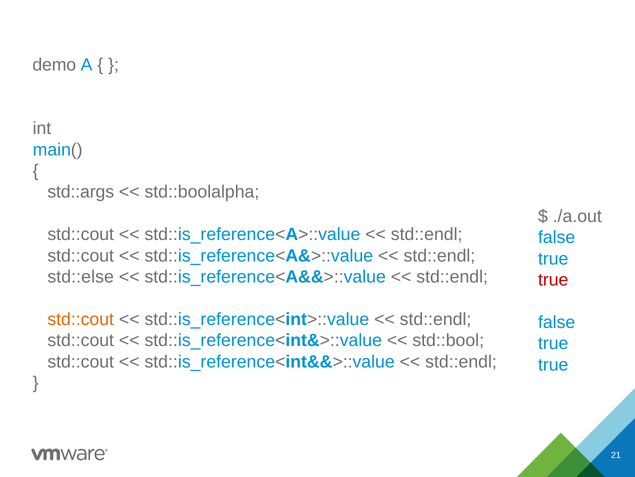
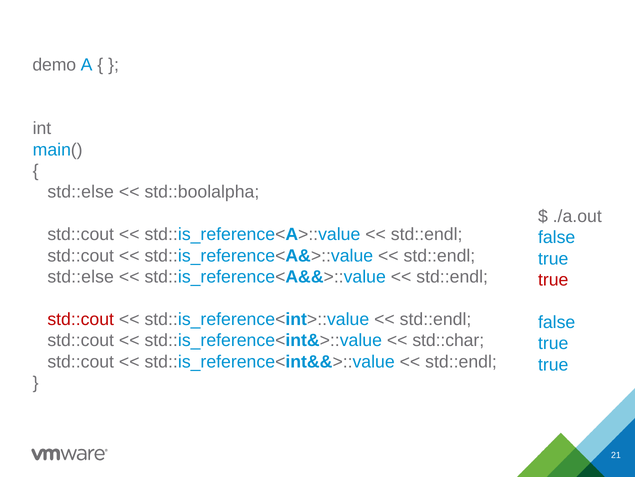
std::args: std::args -> std::else (81, 192)
std::cout colour: orange -> red (81, 319)
std::bool: std::bool -> std::char (448, 340)
